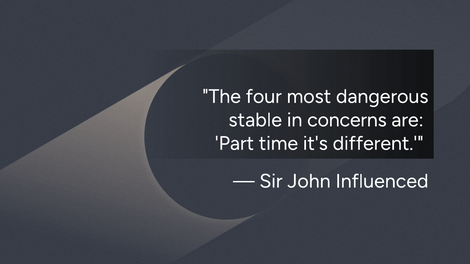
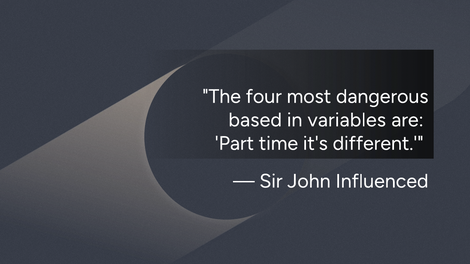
stable: stable -> based (255, 120)
concerns: concerns -> variables (347, 120)
